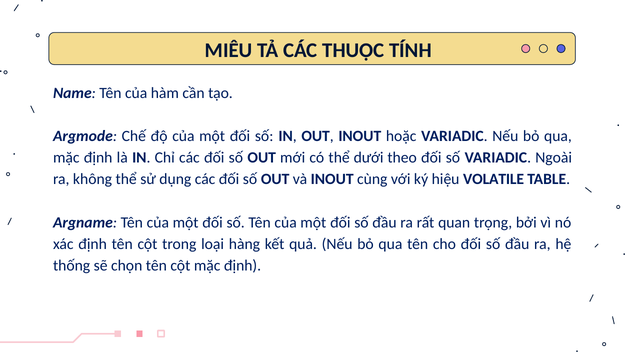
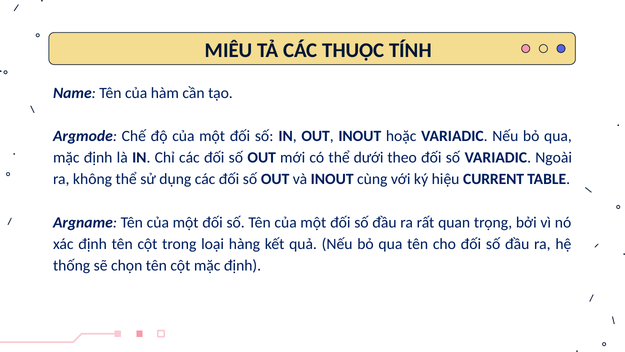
VOLATILE: VOLATILE -> CURRENT (494, 179)
